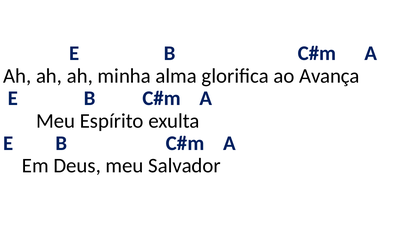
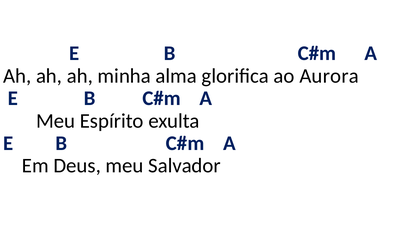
Avança: Avança -> Aurora (329, 76)
